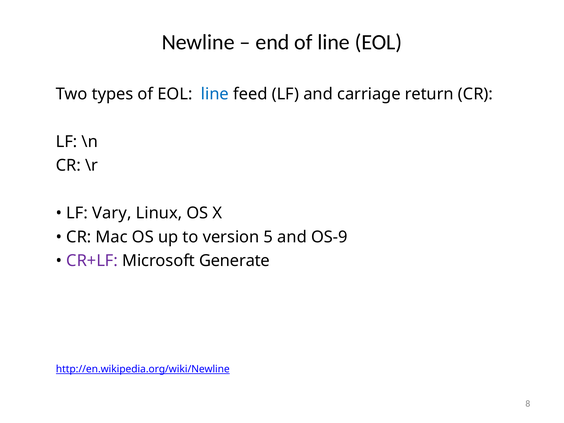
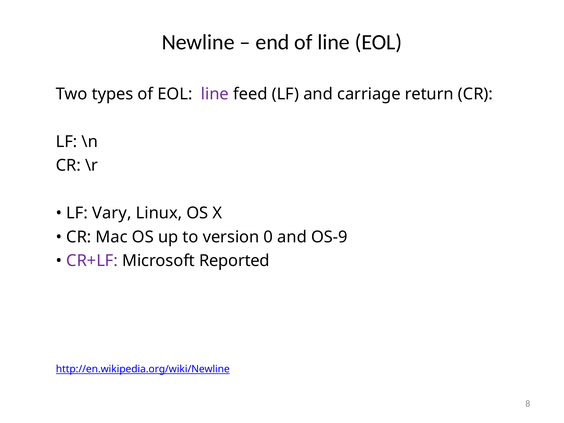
line colour: blue -> purple (215, 94)
5: 5 -> 0 (268, 237)
Generate: Generate -> Reported (234, 261)
